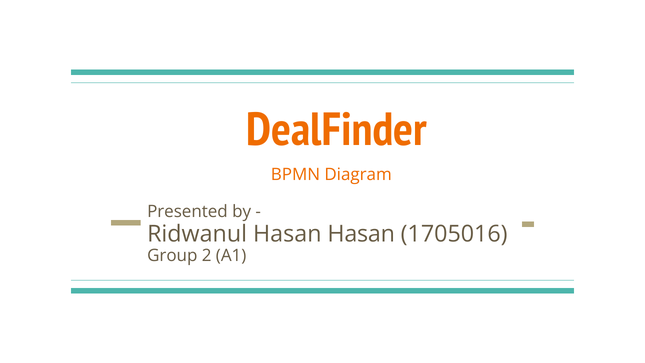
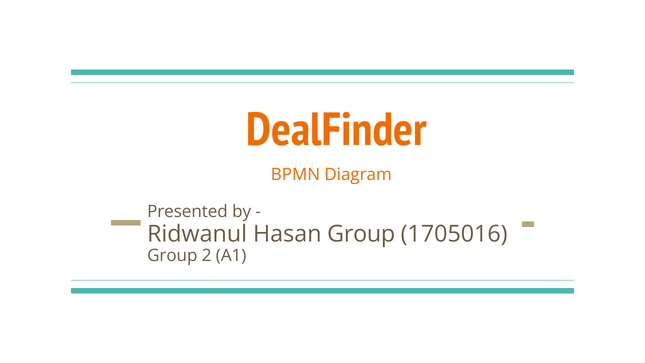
Hasan Hasan: Hasan -> Group (361, 234)
